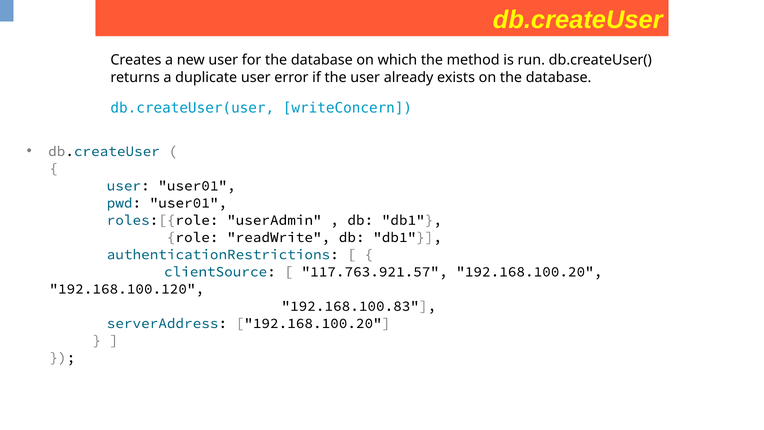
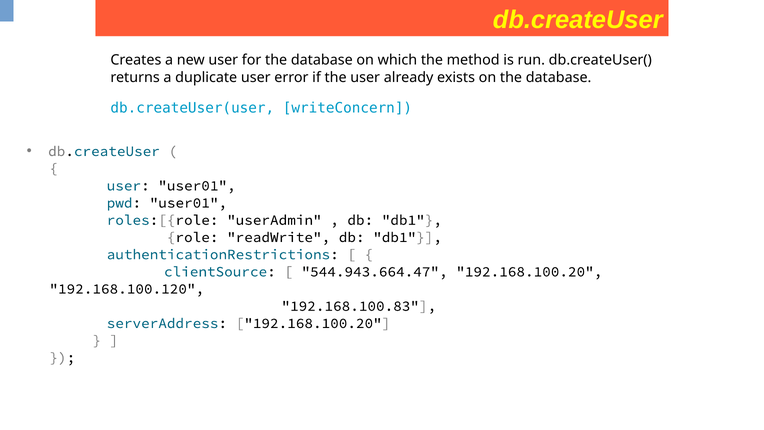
117.763.921.57: 117.763.921.57 -> 544.943.664.47 (375, 272)
